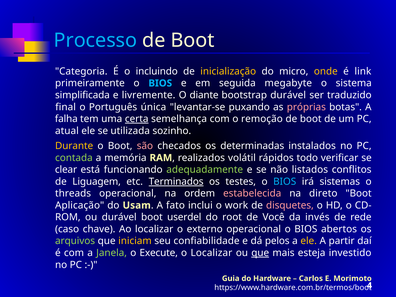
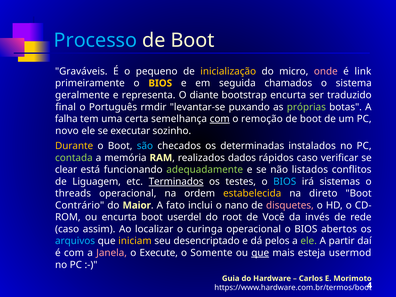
Categoria: Categoria -> Graváveis (81, 71)
incluindo: incluindo -> pequeno (157, 71)
onde colour: yellow -> pink (326, 71)
BIOS colour: light blue -> yellow (160, 83)
megabyte: megabyte -> chamados (288, 83)
simplificada: simplificada -> geralmente (82, 95)
livremente: livremente -> representa (149, 95)
bootstrap durável: durável -> encurta (288, 95)
única: única -> rmdir (154, 107)
próprias colour: pink -> light green (306, 107)
certa underline: present -> none (137, 119)
com underline: none -> present (220, 119)
atual: atual -> novo (67, 131)
utilizada: utilizada -> executar (130, 131)
são colour: pink -> light blue (145, 146)
volátil: volátil -> dados (242, 158)
rápidos todo: todo -> caso (307, 158)
estabelecida colour: pink -> yellow (252, 193)
Aplicação: Aplicação -> Contrário (80, 205)
Usam: Usam -> Maior (137, 205)
work: work -> nano (237, 205)
ou durável: durável -> encurta (119, 217)
chave: chave -> assim (99, 229)
externo: externo -> curinga (205, 229)
arquivos colour: light green -> light blue (75, 241)
confiabilidade: confiabilidade -> desencriptado (207, 241)
ele colour: yellow -> light green (309, 241)
Janela colour: light green -> pink (112, 253)
o Localizar: Localizar -> Somente (211, 253)
investido: investido -> usermod (350, 253)
